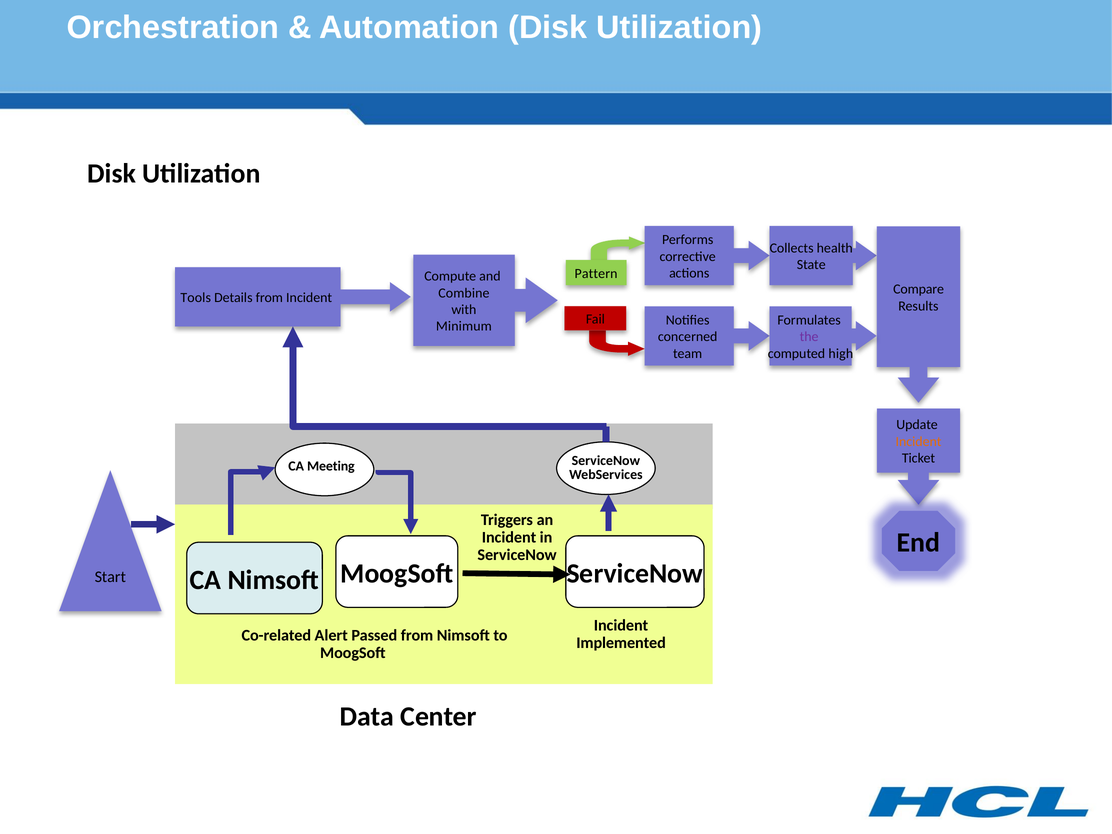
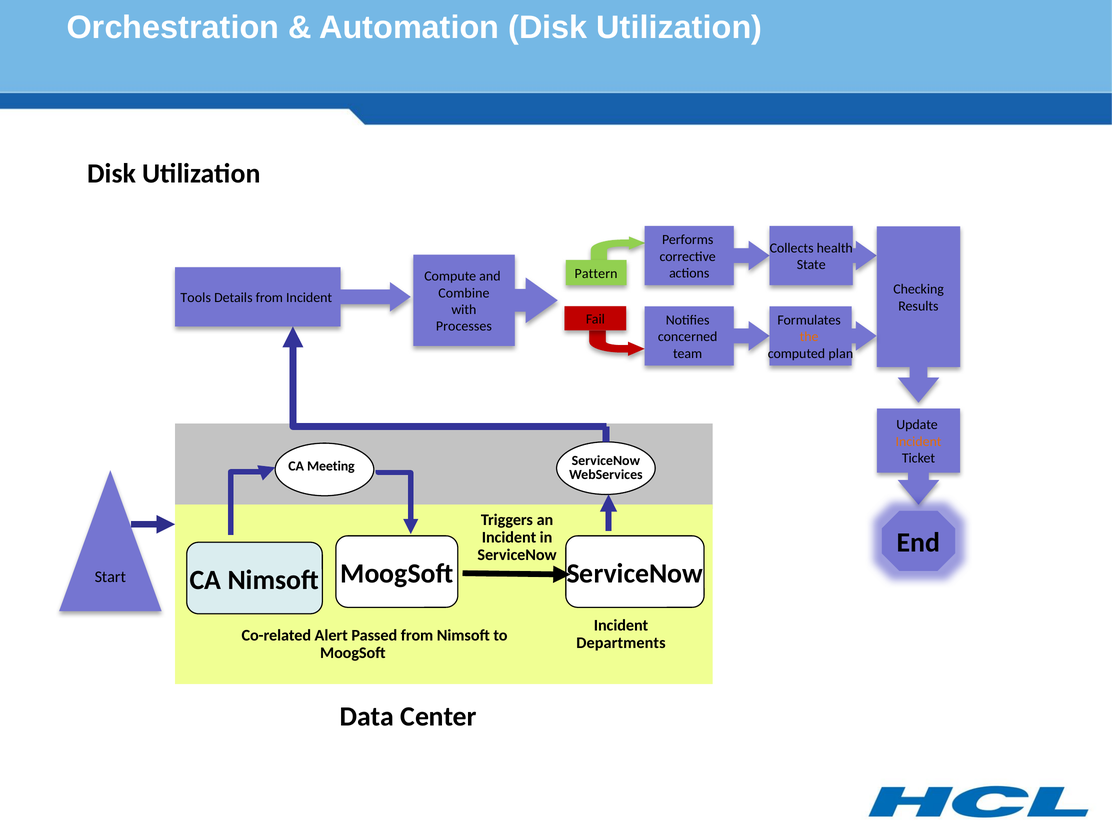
Compare: Compare -> Checking (919, 289)
Minimum: Minimum -> Processes (464, 326)
the colour: purple -> orange (809, 337)
high: high -> plan (841, 354)
Implemented: Implemented -> Departments (621, 643)
